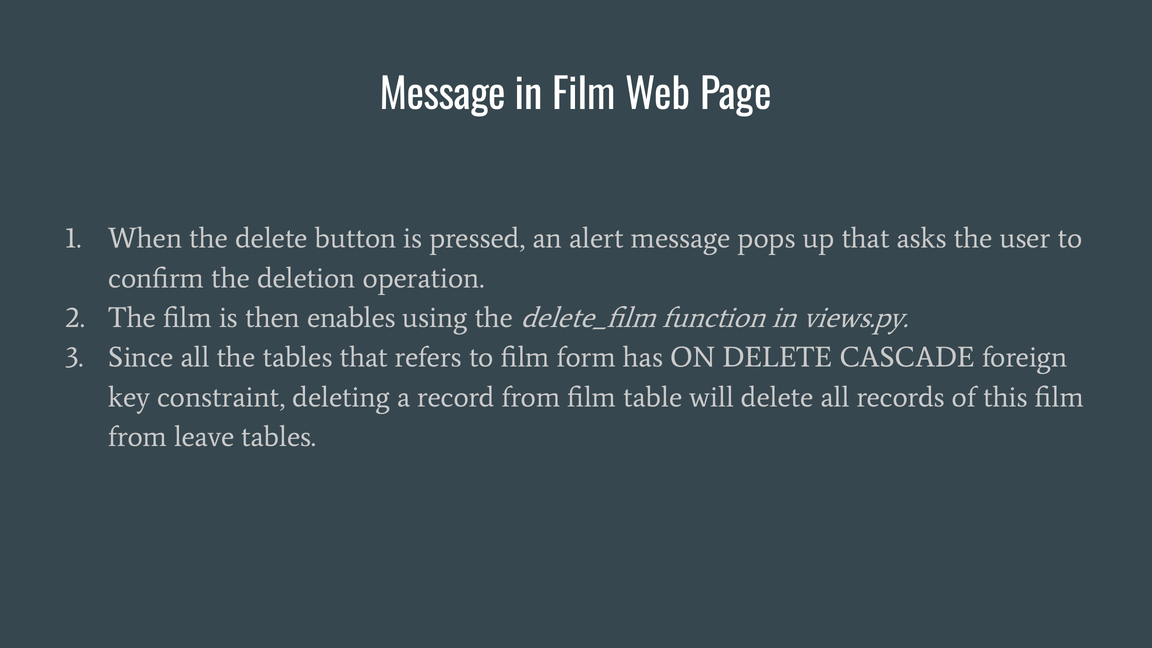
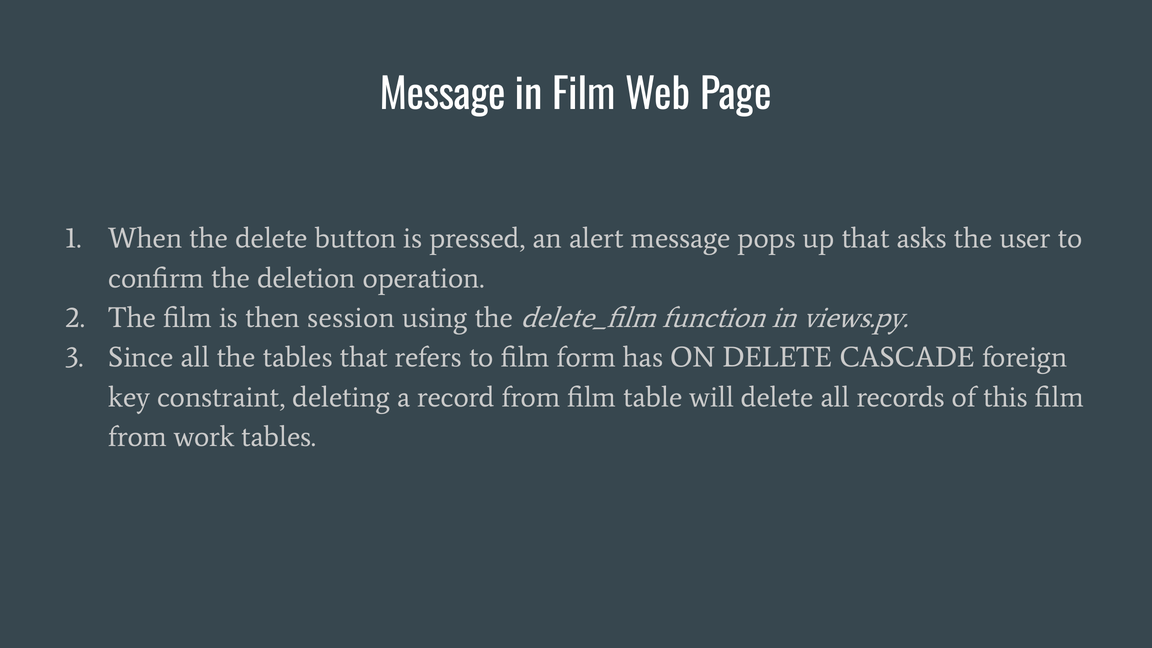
enables: enables -> session (351, 318)
leave: leave -> work (204, 437)
